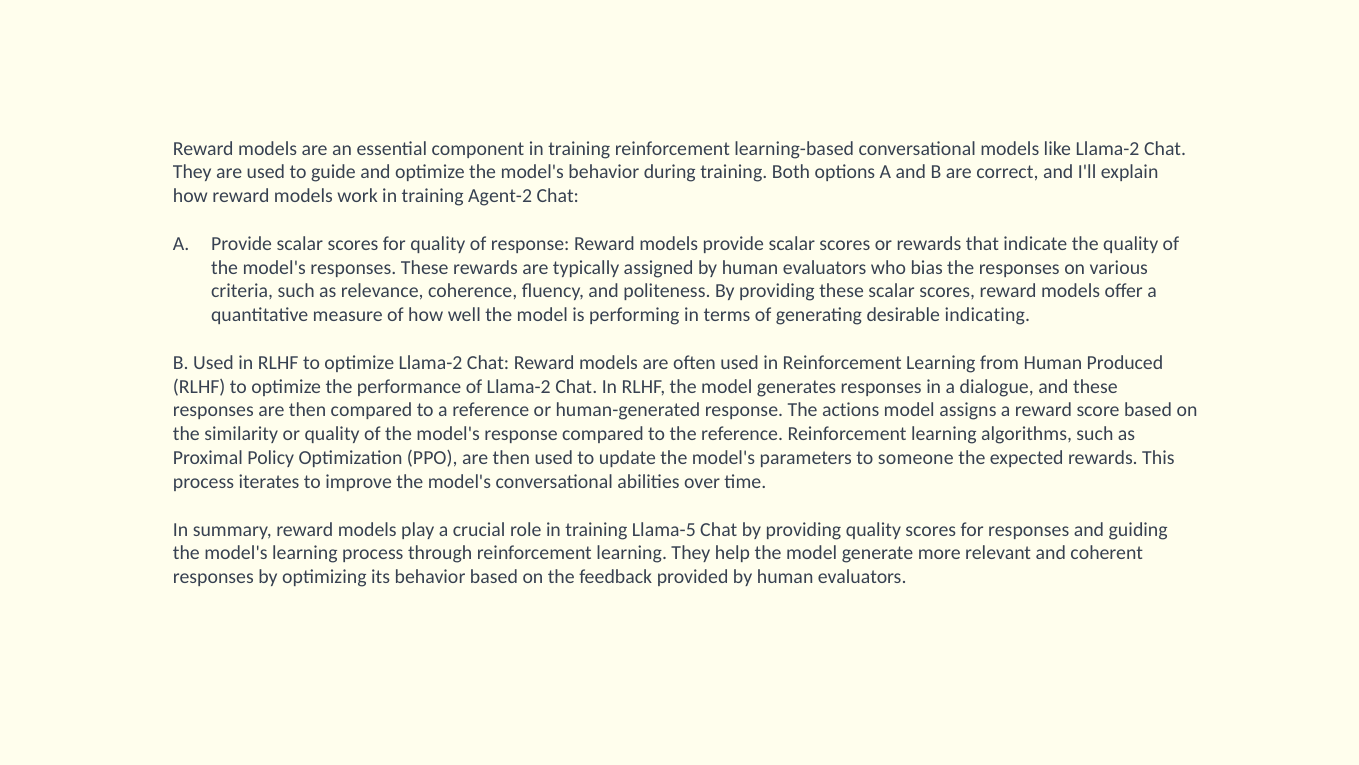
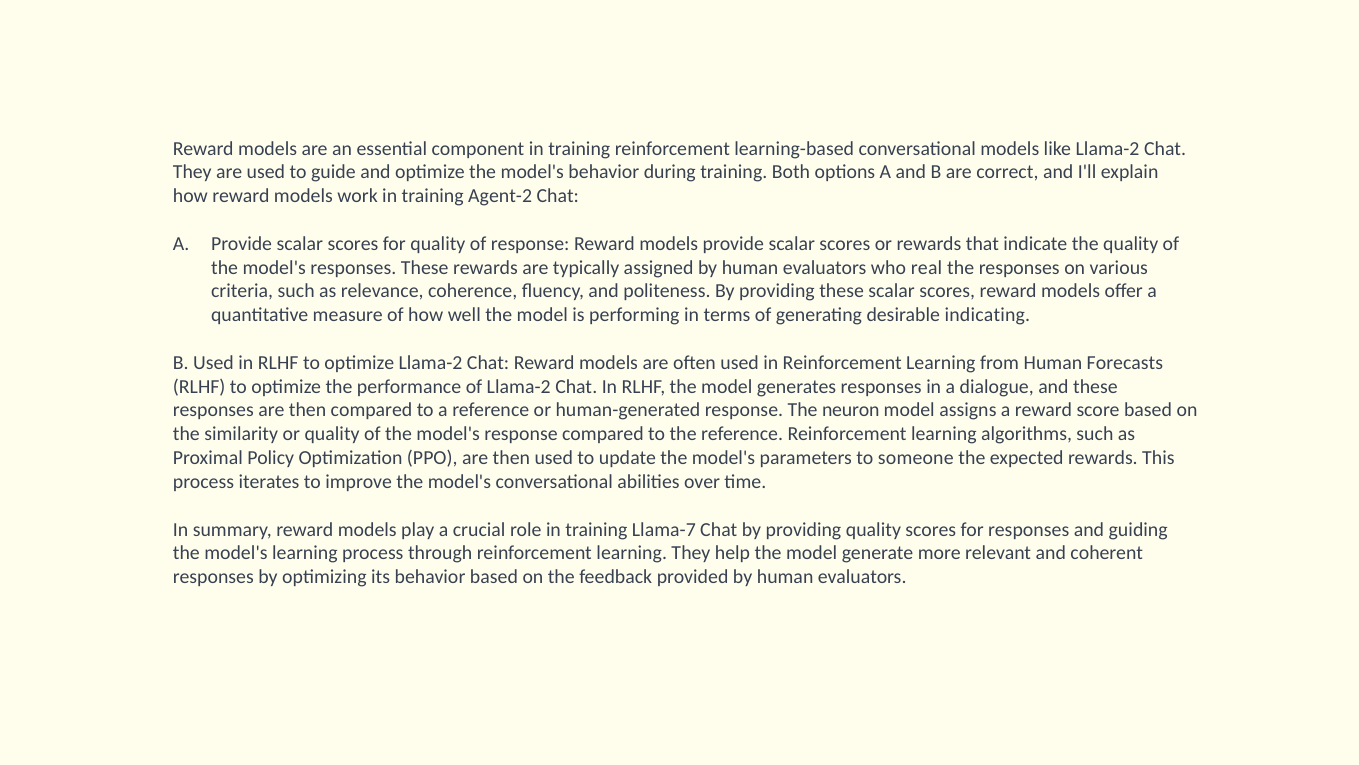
bias: bias -> real (927, 267)
Produced: Produced -> Forecasts (1125, 363)
actions: actions -> neuron (851, 410)
Llama-5: Llama-5 -> Llama-7 (664, 529)
